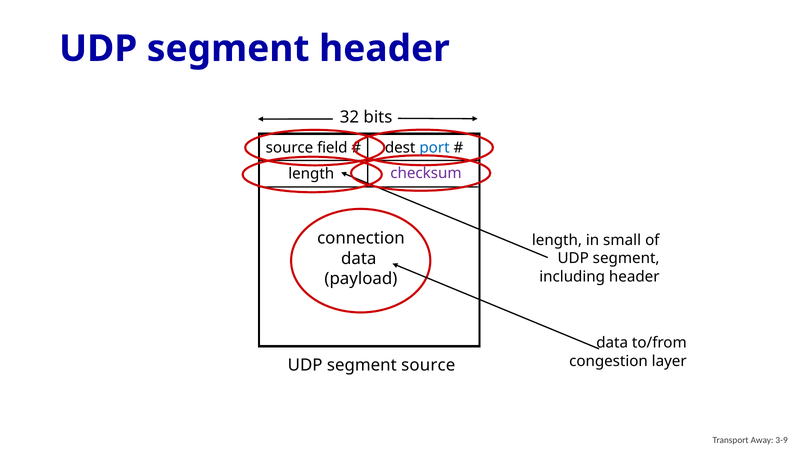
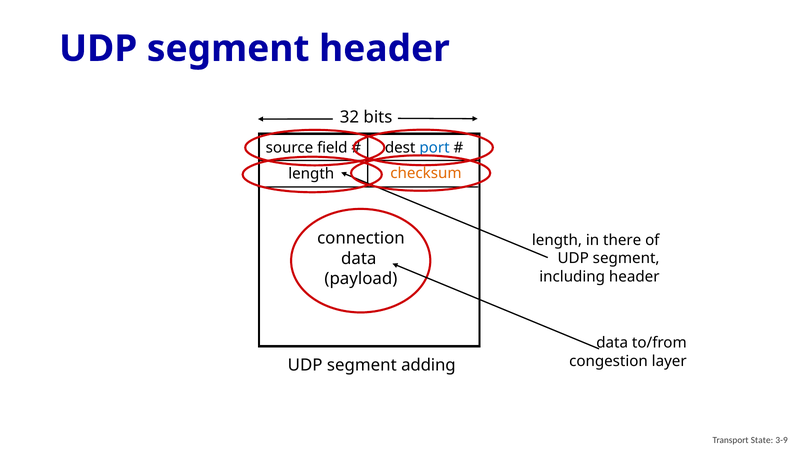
checksum colour: purple -> orange (426, 173)
small: small -> there (622, 240)
segment source: source -> adding (428, 365)
Away: Away -> State (762, 440)
